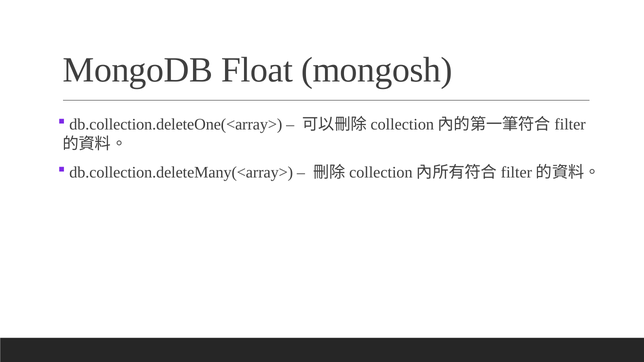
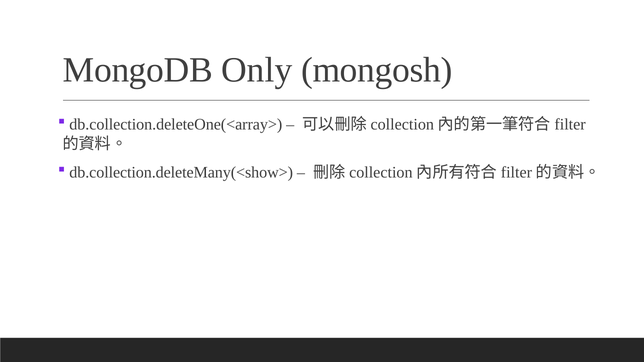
Float: Float -> Only (257, 70)
db.collection.deleteMany(<array>: db.collection.deleteMany(<array> -> db.collection.deleteMany(<show> (181, 173)
